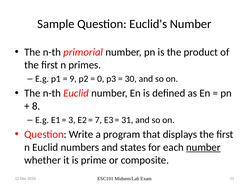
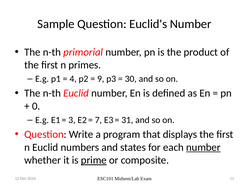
9: 9 -> 4 (73, 79)
0: 0 -> 9 (101, 79)
8: 8 -> 0 (36, 106)
prime underline: none -> present (94, 160)
